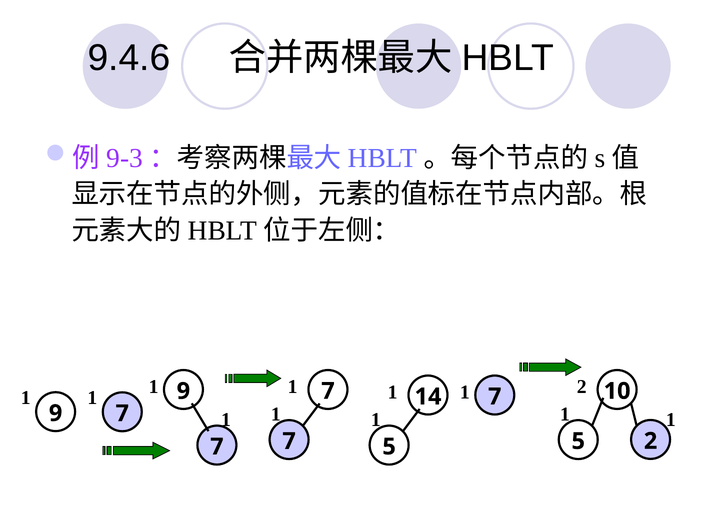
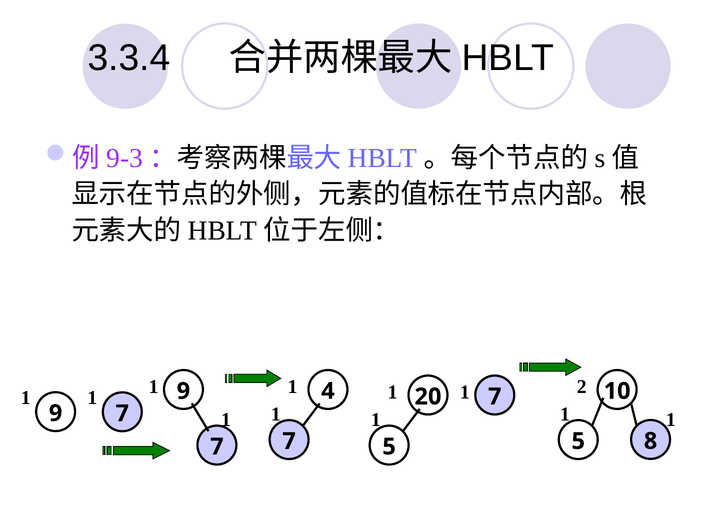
9.4.6: 9.4.6 -> 3.3.4 (129, 58)
1 7: 7 -> 4 (328, 391)
14: 14 -> 20 (428, 397)
5 2: 2 -> 8 (651, 441)
